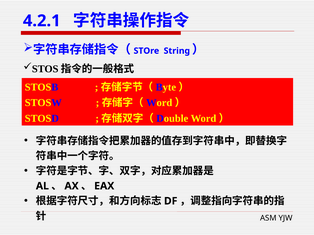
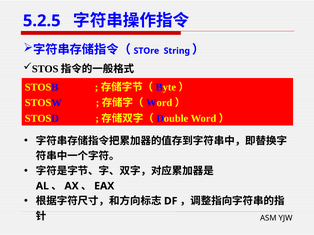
4.2.1: 4.2.1 -> 5.2.5 (42, 21)
